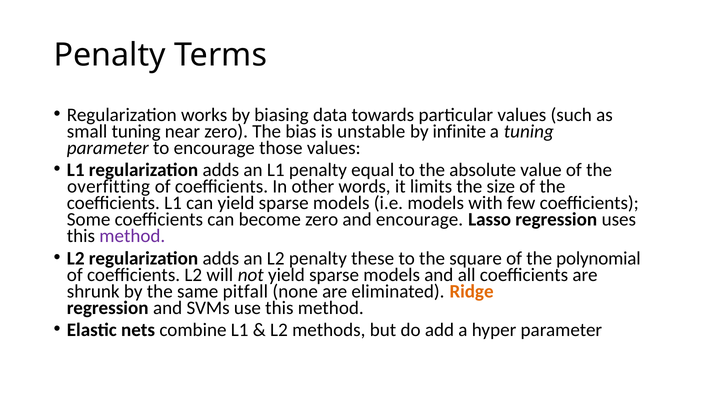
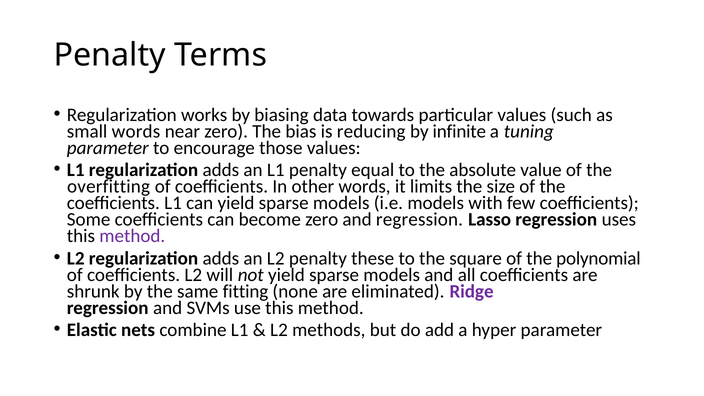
small tuning: tuning -> words (136, 131)
unstable: unstable -> reducing (371, 131)
and encourage: encourage -> regression (419, 220)
pitfall: pitfall -> fitting (245, 291)
Ridge colour: orange -> purple (472, 291)
